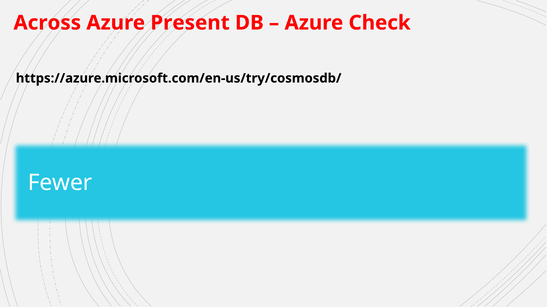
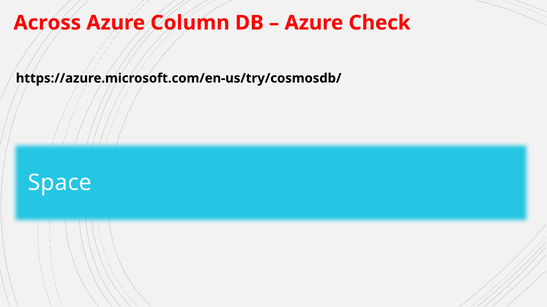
Present: Present -> Column (190, 23)
Fewer: Fewer -> Space (60, 183)
